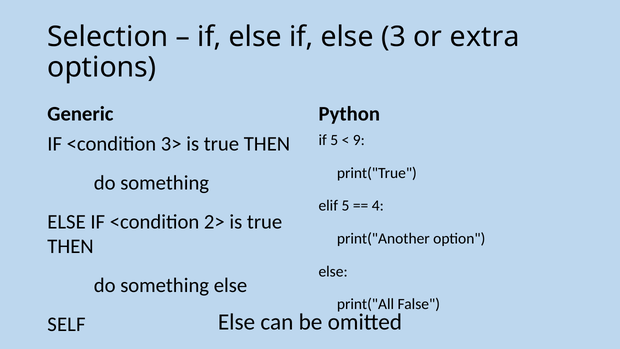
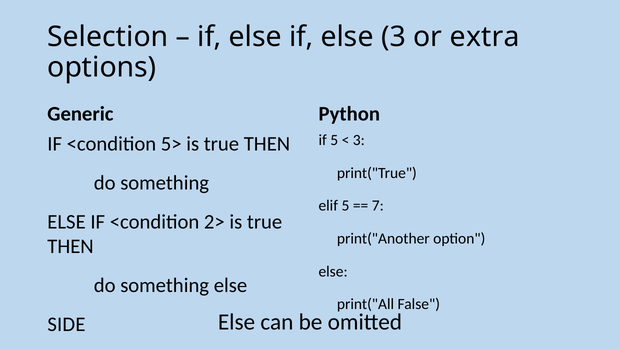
9: 9 -> 3 (359, 140)
3>: 3> -> 5> (171, 144)
4: 4 -> 7 (378, 206)
SELF: SELF -> SIDE (66, 324)
